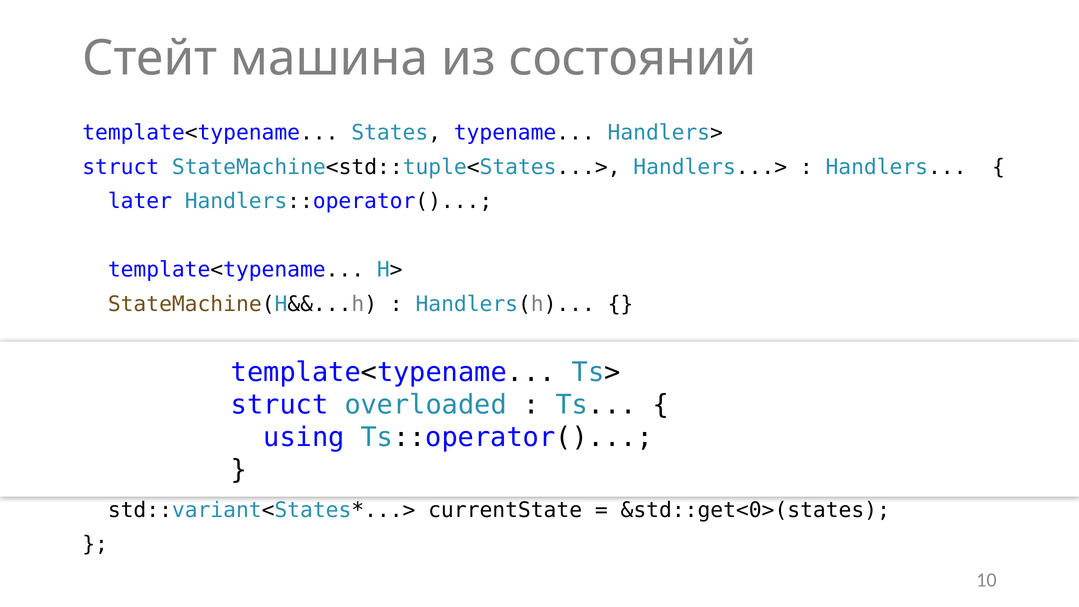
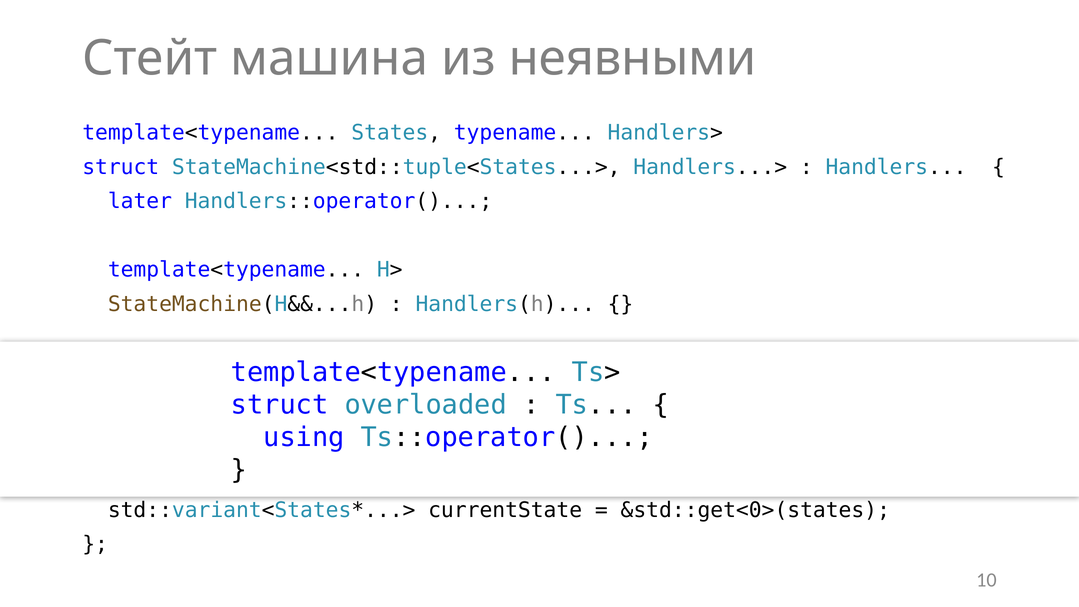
состояний: состояний -> неявными (633, 58)
